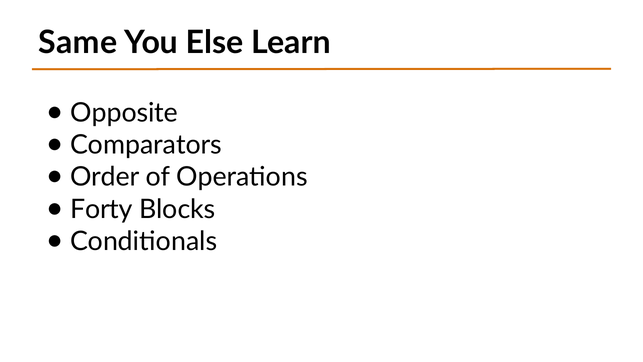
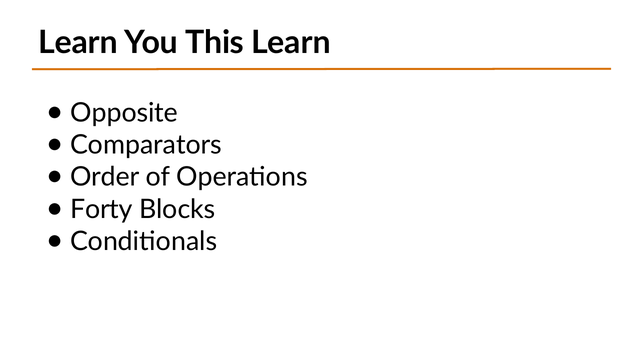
Same: Same -> Learn (78, 43)
Else: Else -> This (215, 43)
